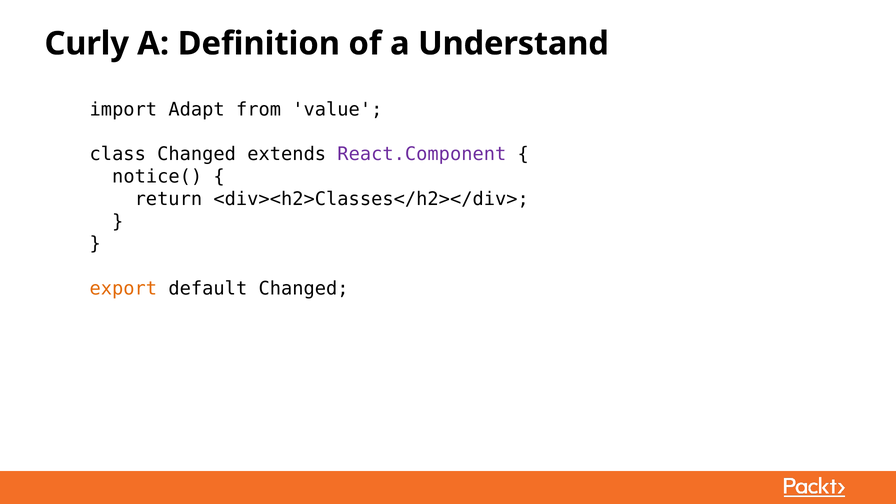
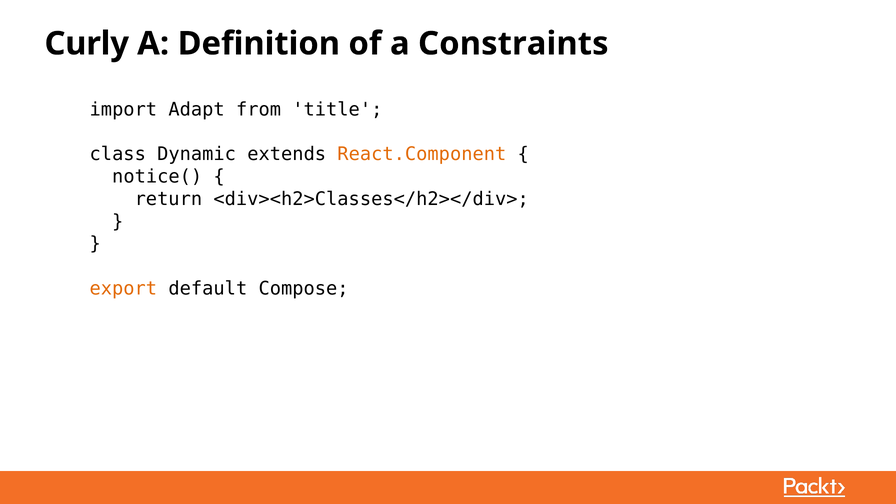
Understand: Understand -> Constraints (513, 44)
value: value -> title (337, 109)
class Changed: Changed -> Dynamic (197, 154)
React.Component colour: purple -> orange (422, 154)
default Changed: Changed -> Compose (304, 289)
